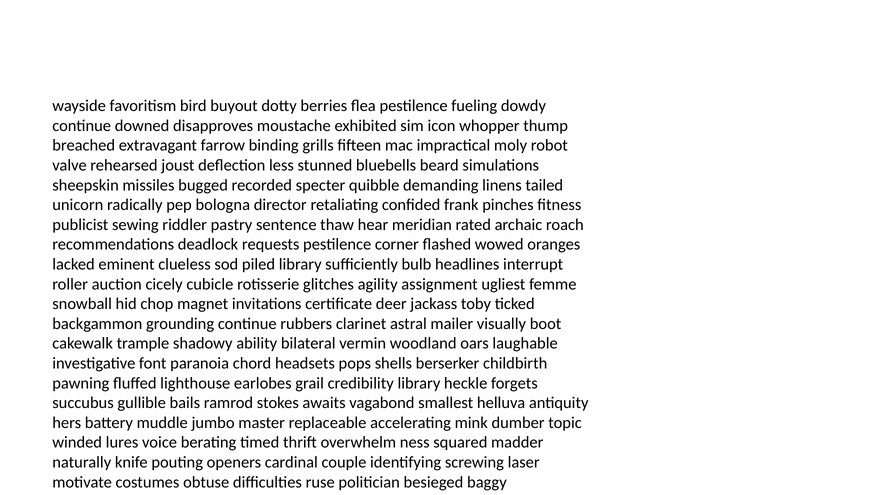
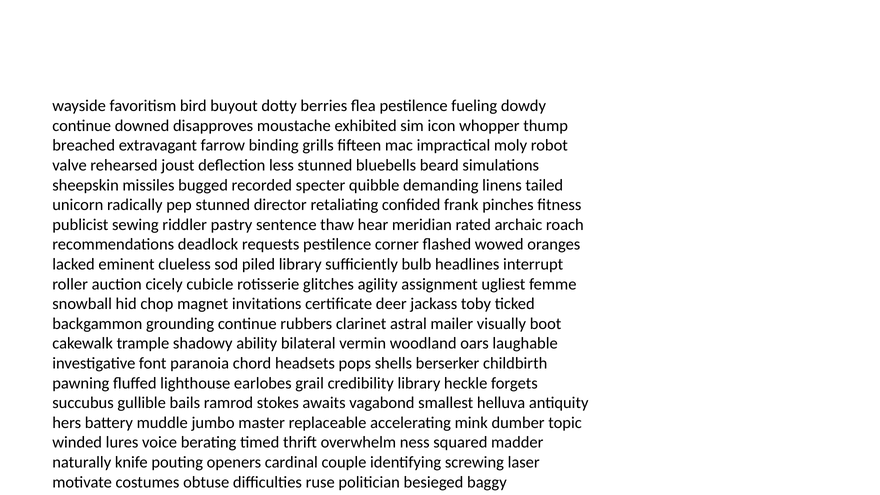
pep bologna: bologna -> stunned (223, 205)
